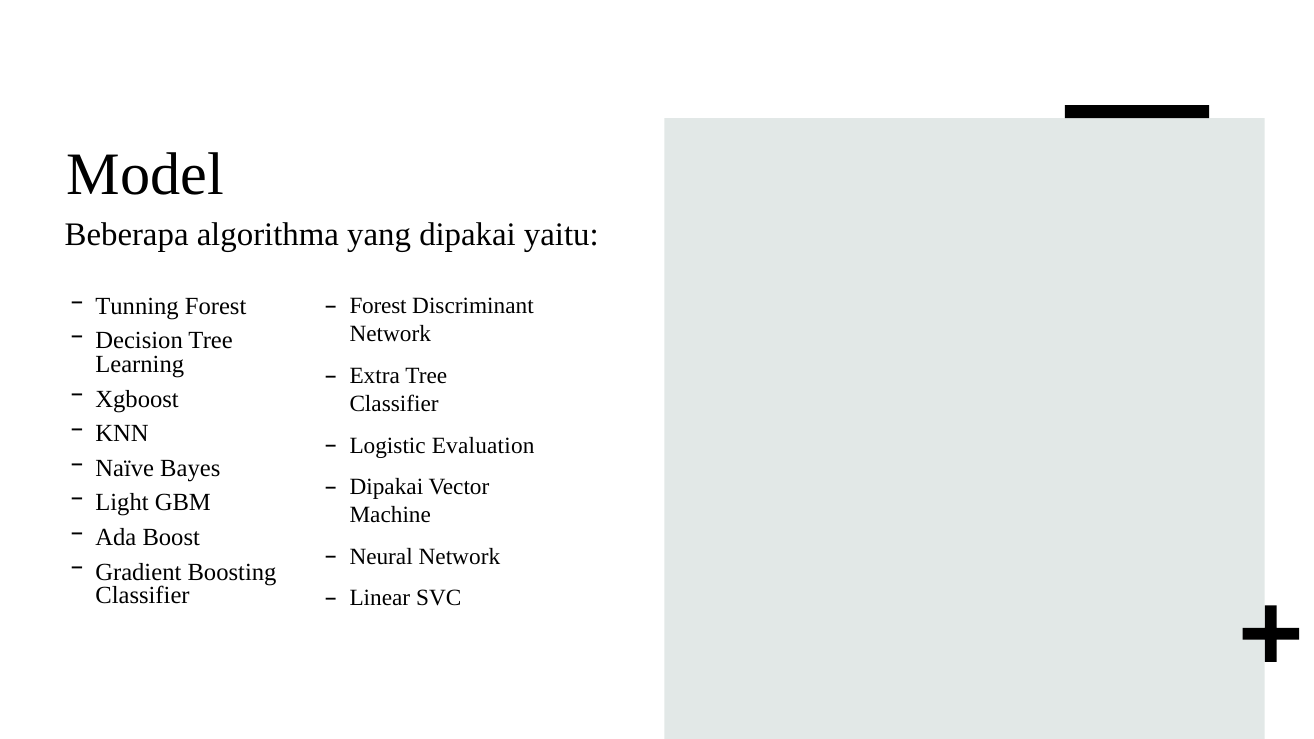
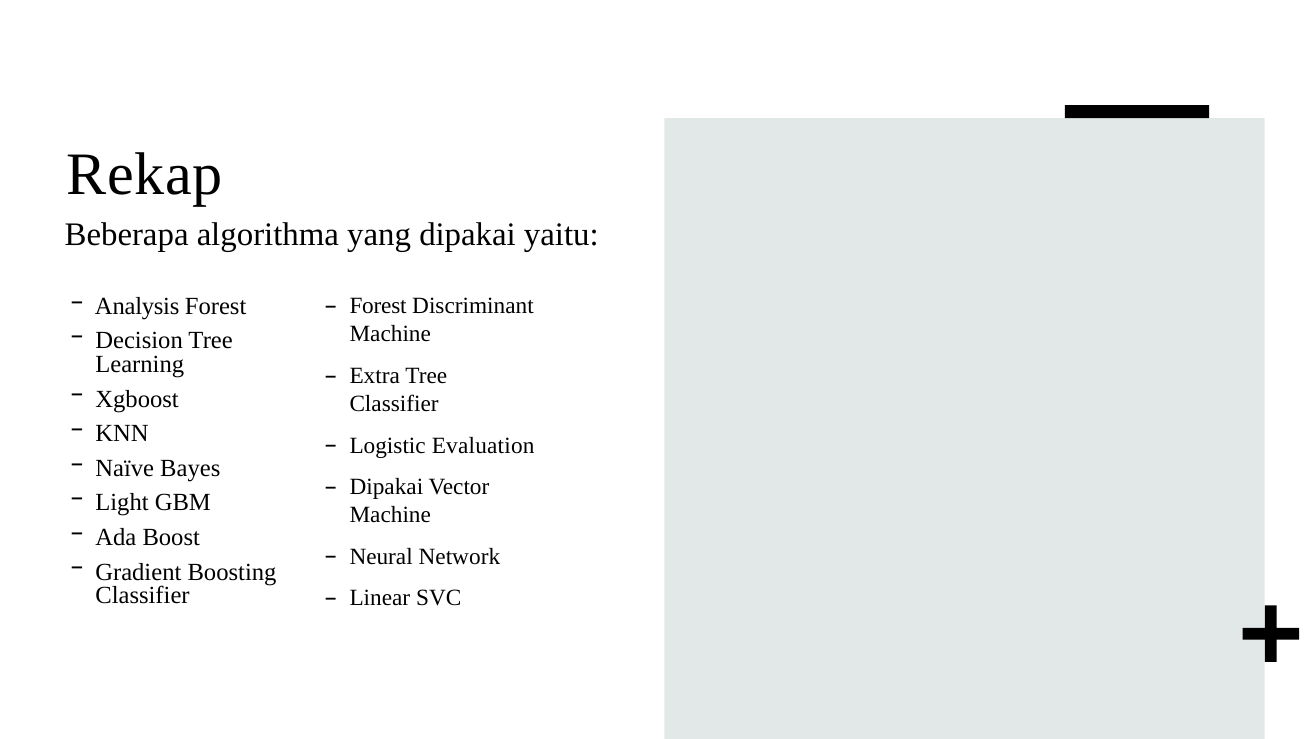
Model: Model -> Rekap (145, 175)
Tunning: Tunning -> Analysis (137, 306)
Network: Network -> Machine (390, 334)
